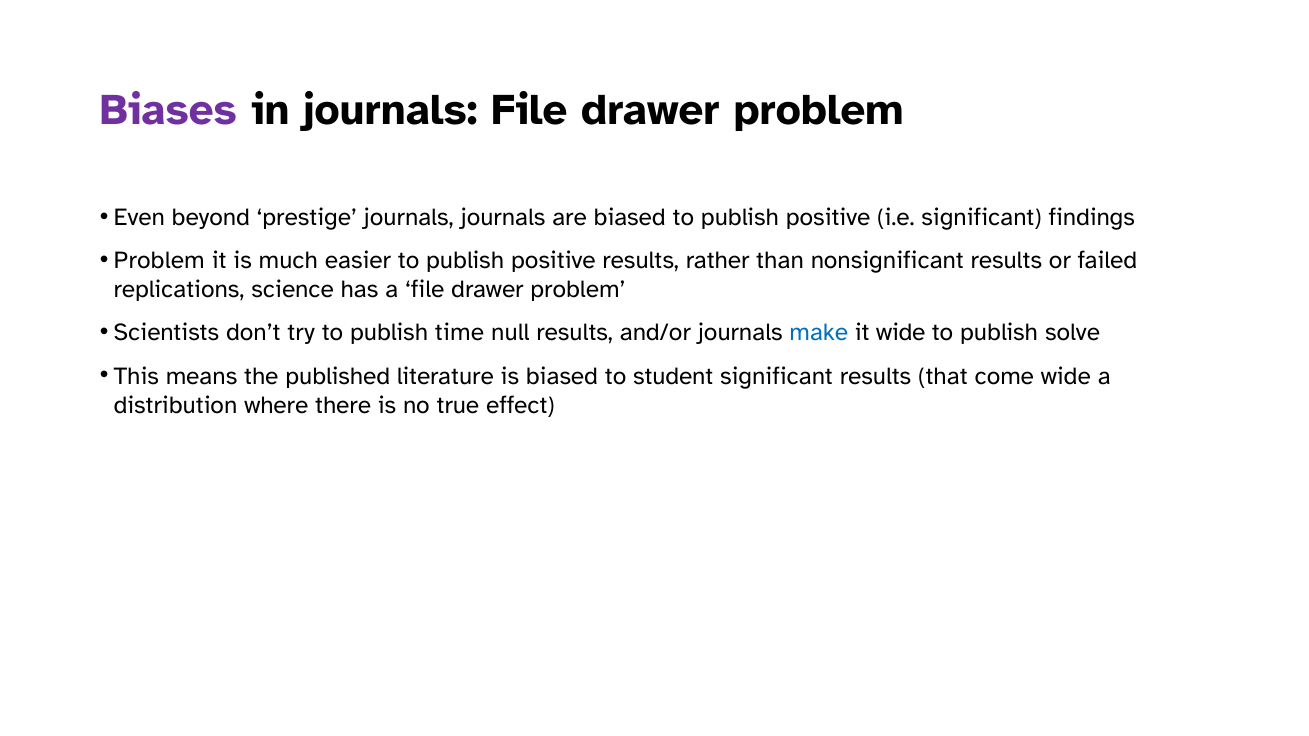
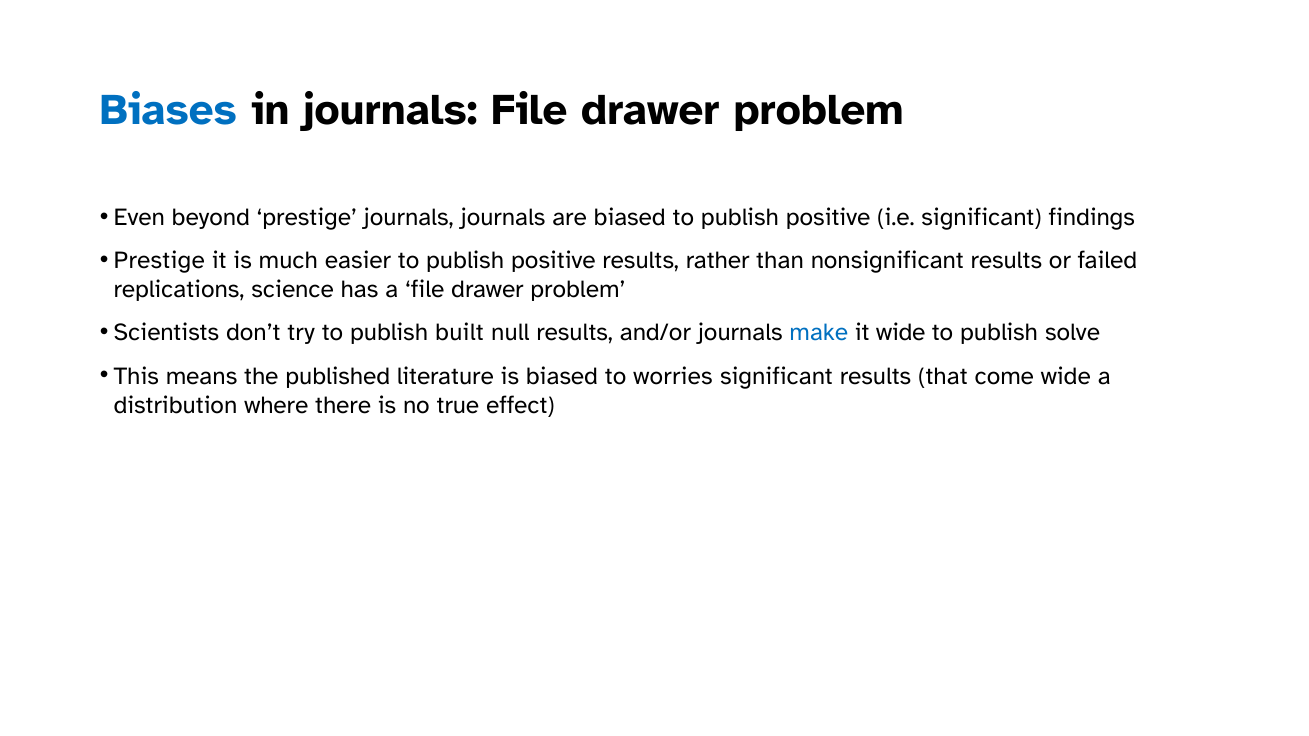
Biases colour: purple -> blue (168, 110)
Problem: Problem -> Prestige (159, 260)
time: time -> built (460, 333)
student: student -> worries (673, 376)
